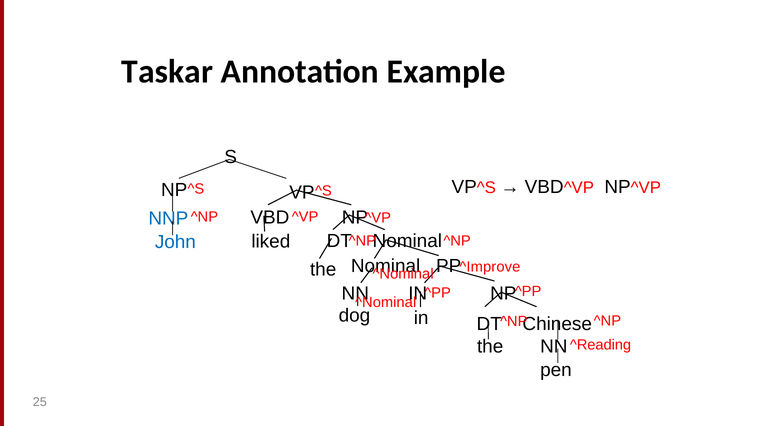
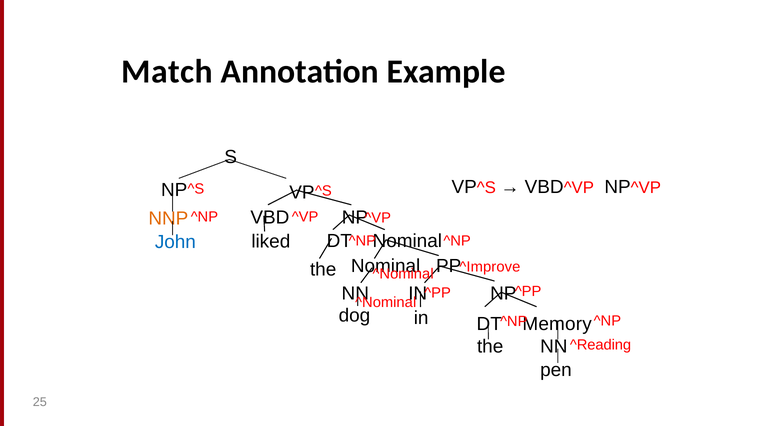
Taskar: Taskar -> Match (167, 71)
NNP colour: blue -> orange (168, 219)
Chinese: Chinese -> Memory (557, 324)
